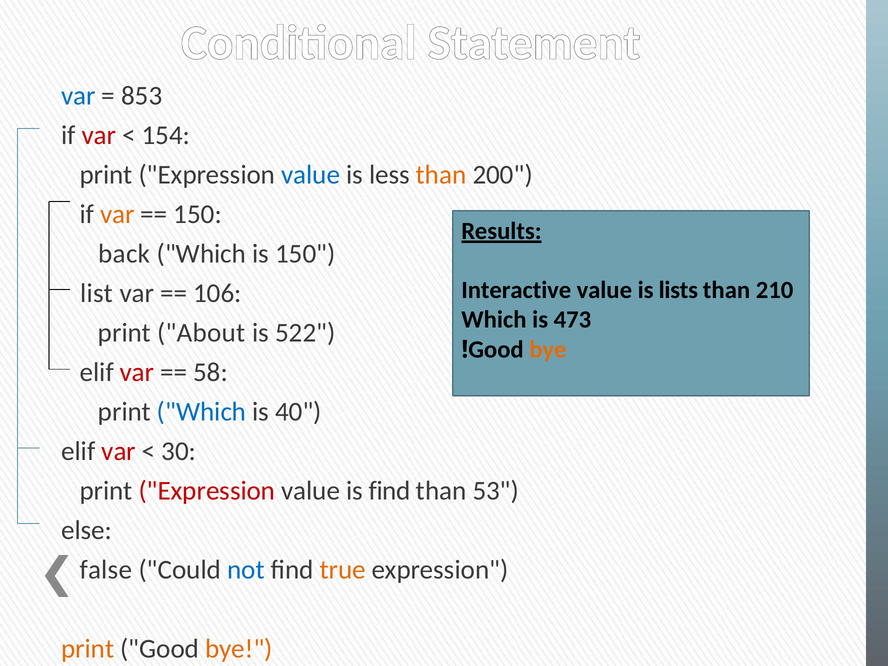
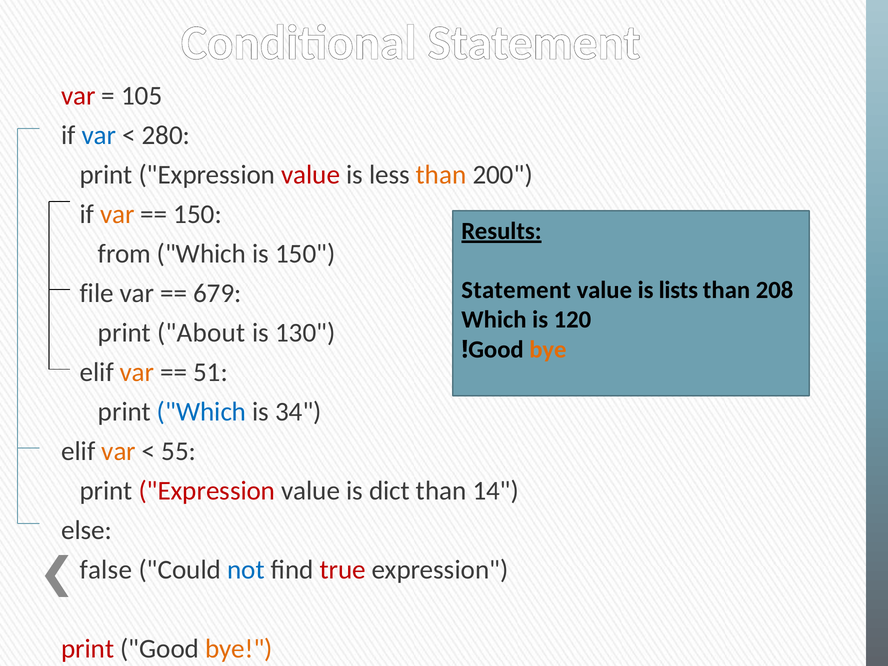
var colour: blue -> red (78, 96)
853: 853 -> 105 (142, 96)
var colour: red -> blue (99, 135)
154: 154 -> 280 (166, 135)
value colour: blue -> red (311, 175)
back: back -> from (125, 254)
Interactive: Interactive -> Statement (516, 290)
210: 210 -> 208 (775, 290)
list: list -> file (97, 293)
106: 106 -> 679 (217, 293)
473: 473 -> 120 (572, 320)
522: 522 -> 130 (305, 333)
var colour: red -> orange (137, 372)
58: 58 -> 51 (211, 372)
40: 40 -> 34 (298, 412)
var colour: red -> orange (119, 451)
30: 30 -> 55 (179, 451)
is find: find -> dict (389, 491)
53: 53 -> 14 (496, 491)
true colour: orange -> red (343, 570)
print colour: orange -> red (88, 649)
